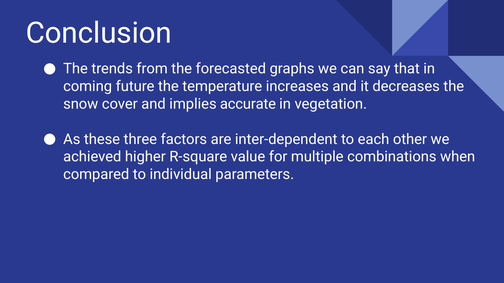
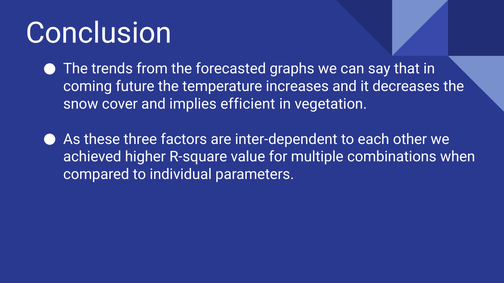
accurate: accurate -> efficient (248, 104)
